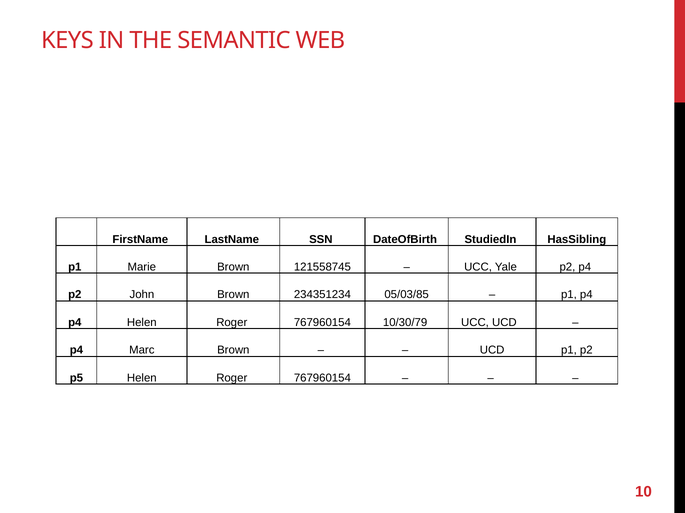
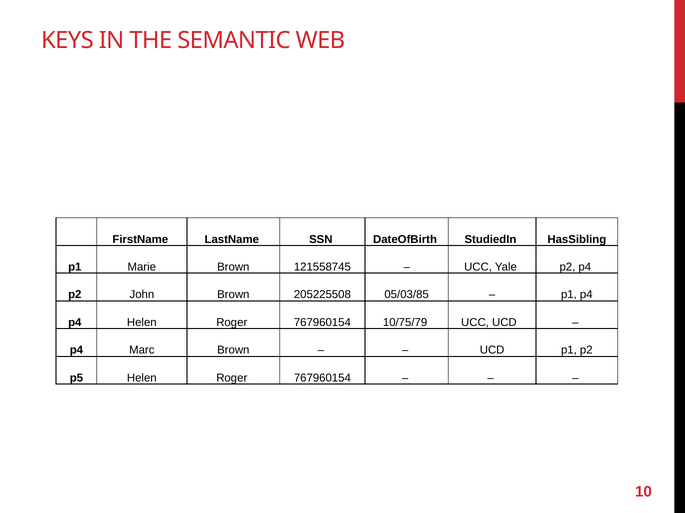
234351234: 234351234 -> 205225508 (322, 295)
10/30/79: 10/30/79 -> 10/75/79 (405, 323)
